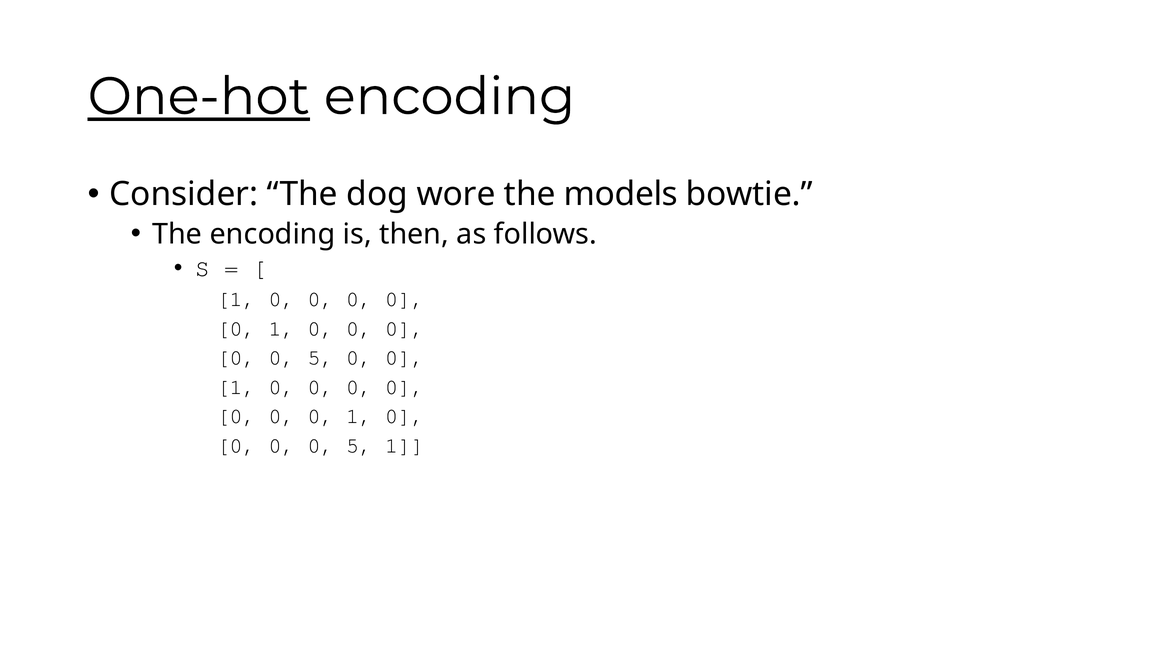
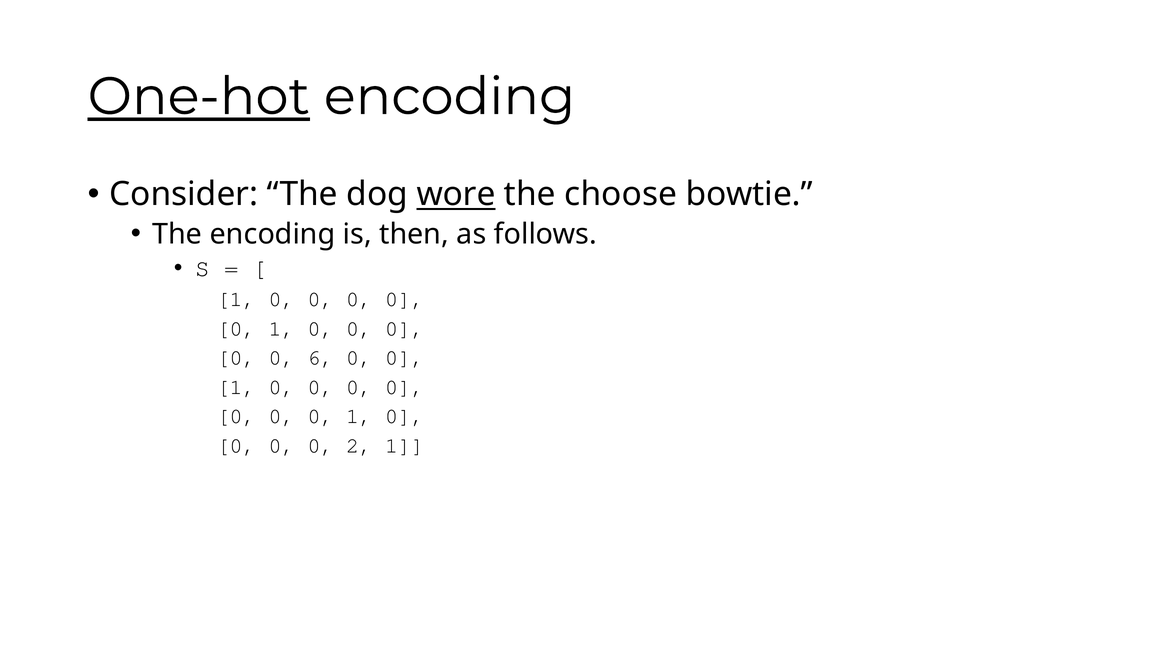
wore underline: none -> present (456, 194)
models: models -> choose (621, 194)
5: 5 -> 6 (321, 358)
5: 5 -> 2 (359, 445)
